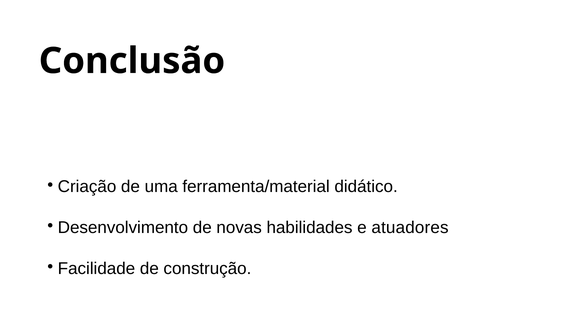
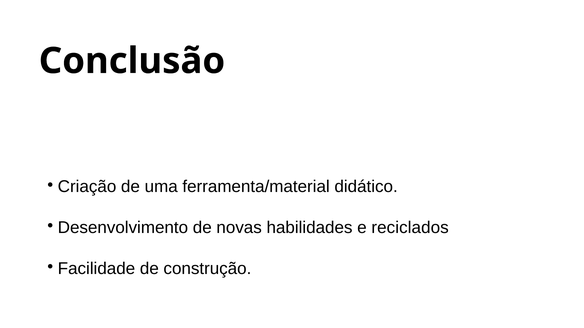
atuadores: atuadores -> reciclados (410, 228)
